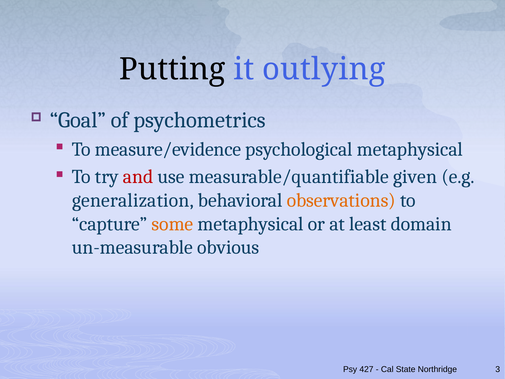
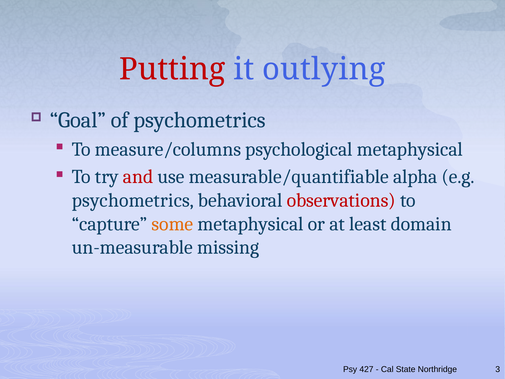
Putting colour: black -> red (172, 69)
measure/evidence: measure/evidence -> measure/columns (168, 149)
given: given -> alpha (415, 177)
generalization: generalization -> psychometrics (133, 200)
observations colour: orange -> red (341, 200)
obvious: obvious -> missing (228, 247)
